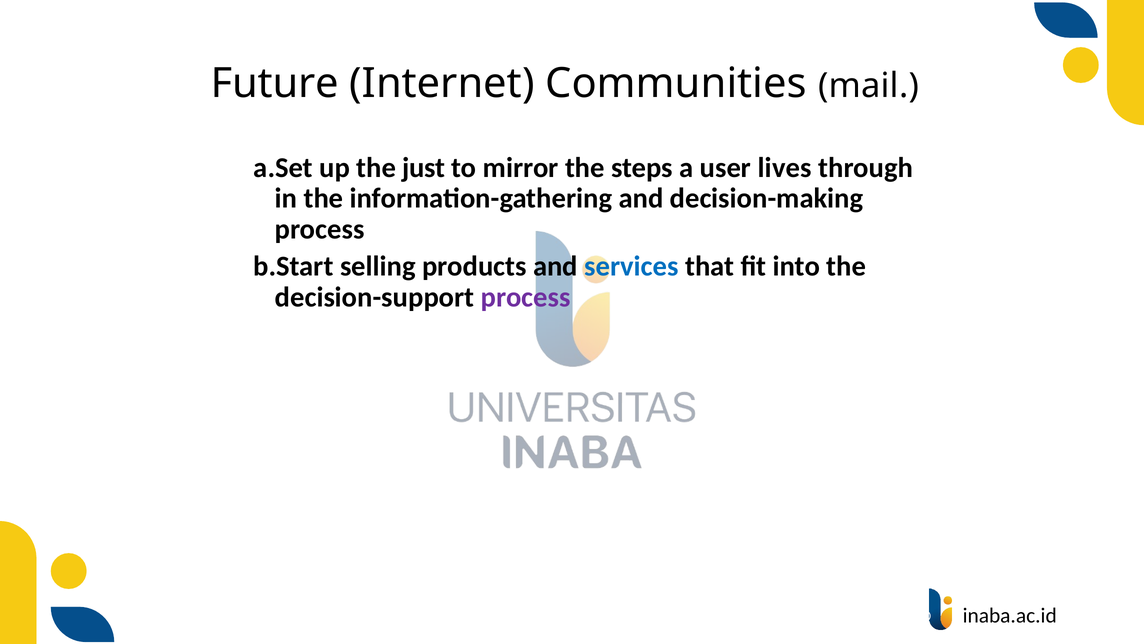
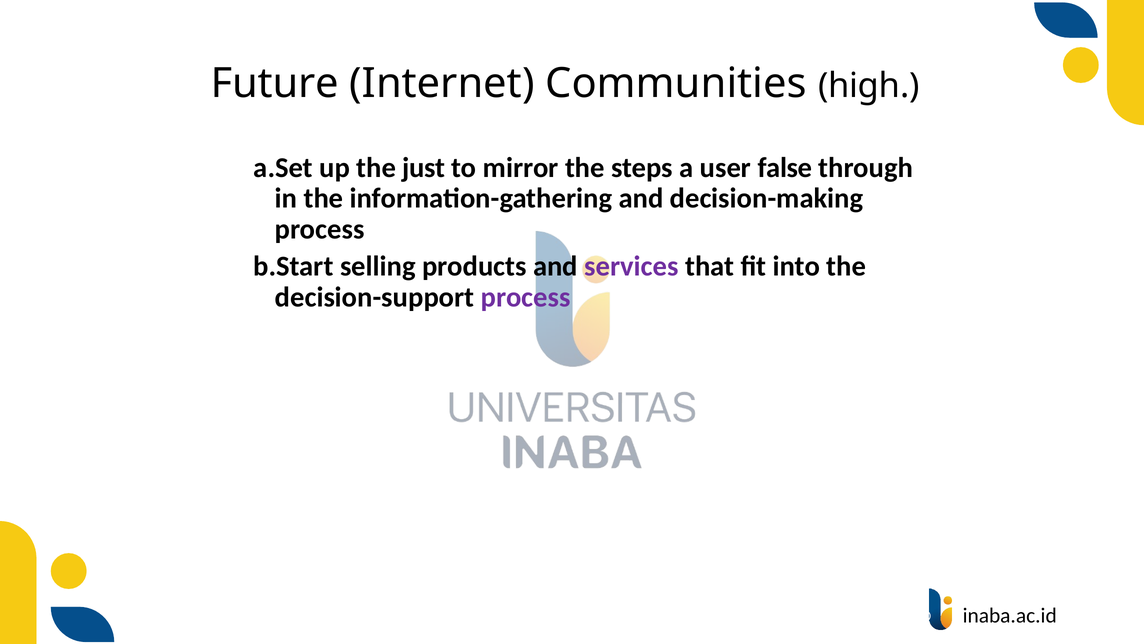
mail: mail -> high (869, 86)
lives: lives -> false (785, 167)
services colour: blue -> purple (632, 266)
